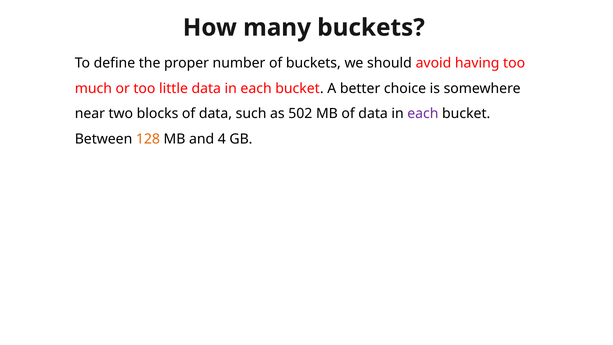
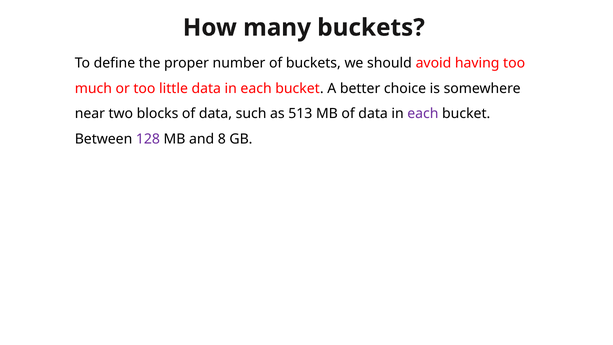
502: 502 -> 513 (300, 114)
128 colour: orange -> purple (148, 139)
4: 4 -> 8 (222, 139)
